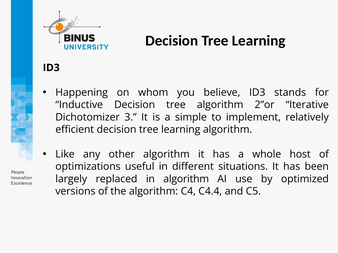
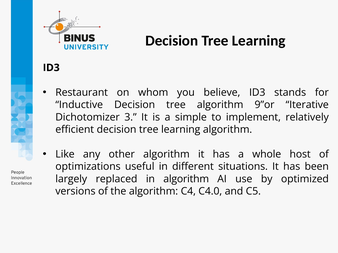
Happening: Happening -> Restaurant (82, 93)
2”or: 2”or -> 9”or (265, 105)
C4.4: C4.4 -> C4.0 (210, 192)
